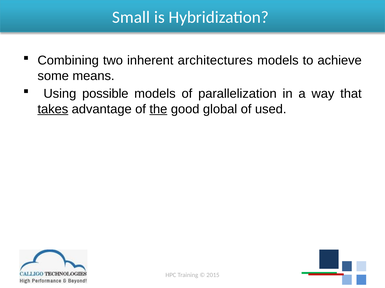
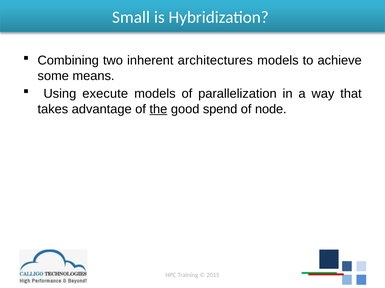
possible: possible -> execute (105, 94)
takes underline: present -> none (53, 109)
global: global -> spend (220, 109)
used: used -> node (271, 109)
